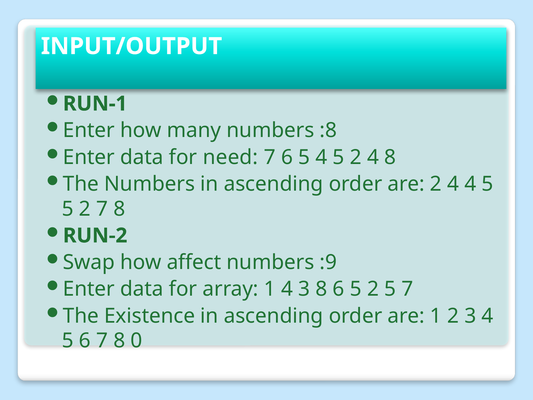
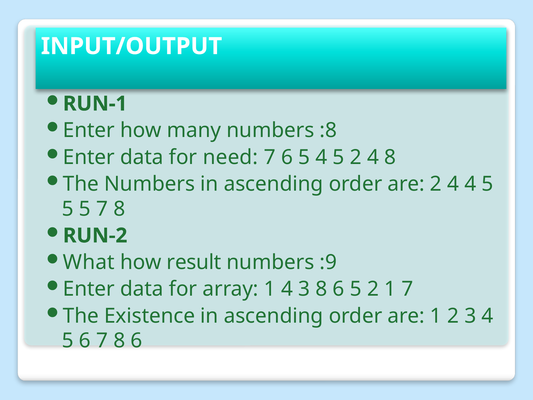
2: 2 -> 5 (85, 209)
Swap: Swap -> What (89, 262)
affect: affect -> result (194, 262)
2 5: 5 -> 1 (390, 289)
7 8 0: 0 -> 6 (136, 341)
